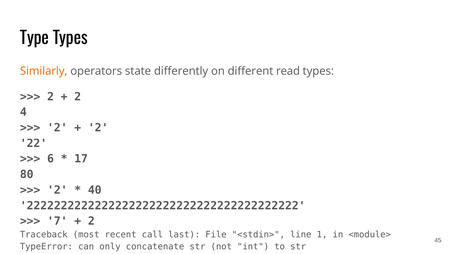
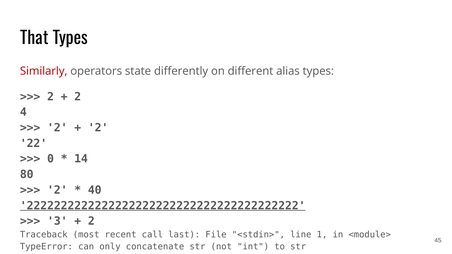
Type: Type -> That (34, 38)
Similarly colour: orange -> red (44, 71)
read: read -> alias (288, 71)
6: 6 -> 0 (51, 159)
17: 17 -> 14 (81, 159)
2222222222222222222222222222222222222222 underline: none -> present (163, 206)
7: 7 -> 3 (57, 221)
